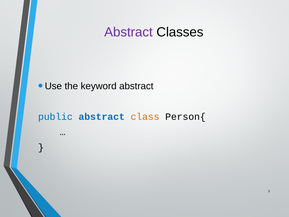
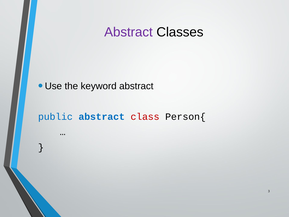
class colour: orange -> red (145, 117)
